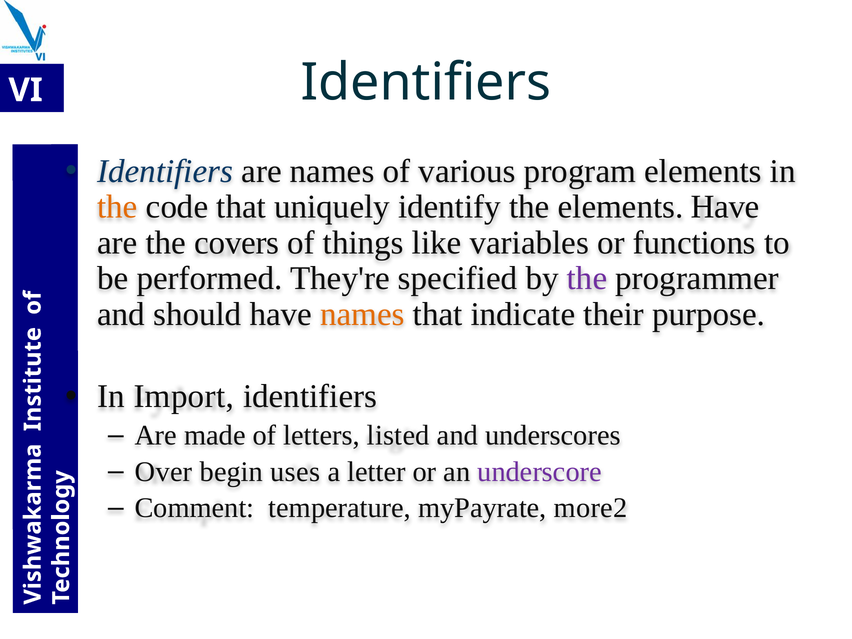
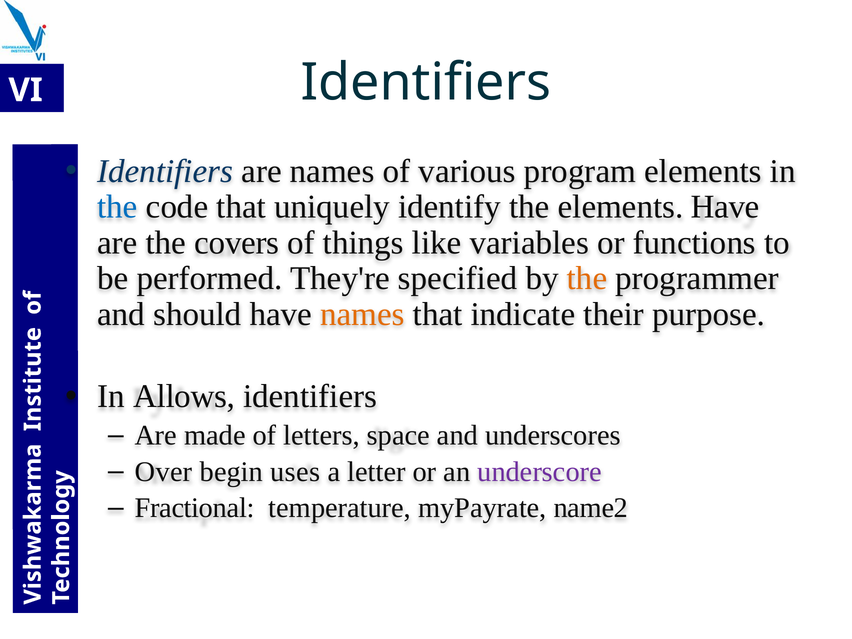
the colour: orange -> blue (117, 207)
the colour: purple -> orange (587, 278)
Import: Import -> Allows (184, 396)
listed: listed -> space (398, 435)
Comment: Comment -> Fractional (195, 508)
more2: more2 -> name2 (591, 508)
